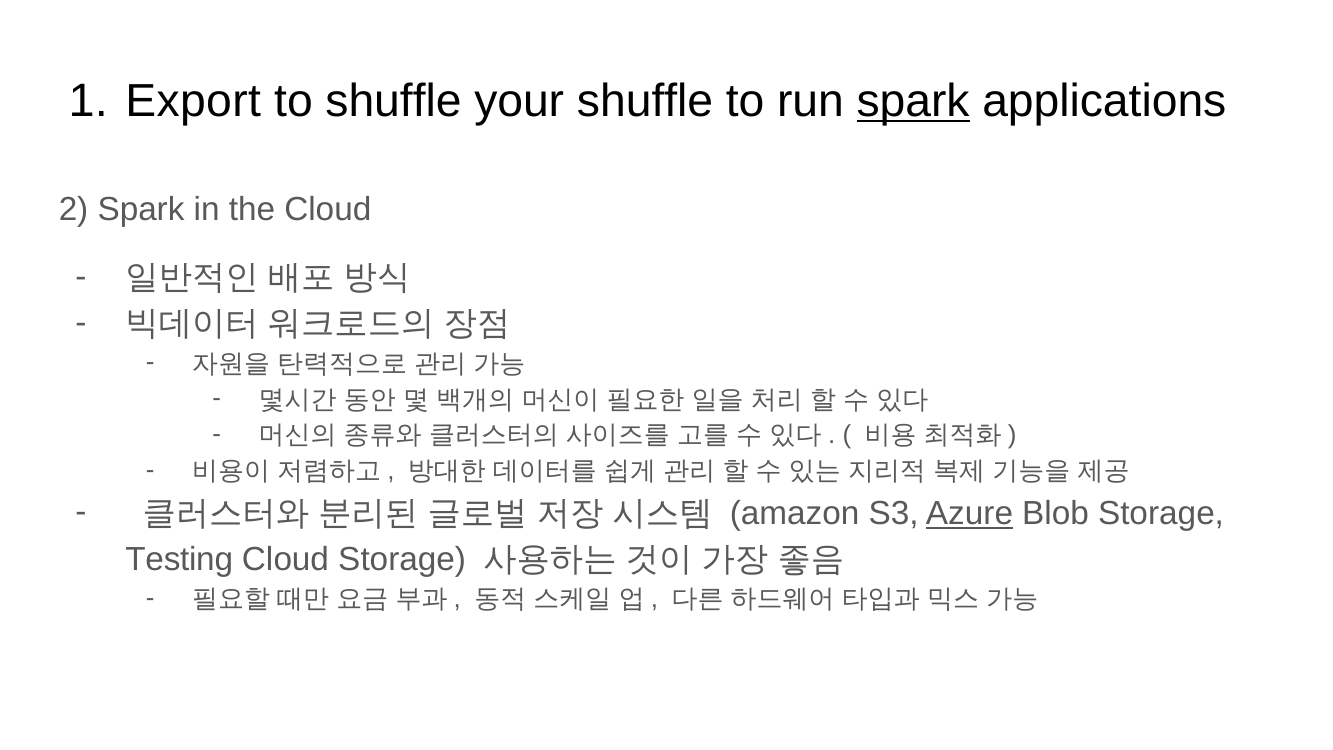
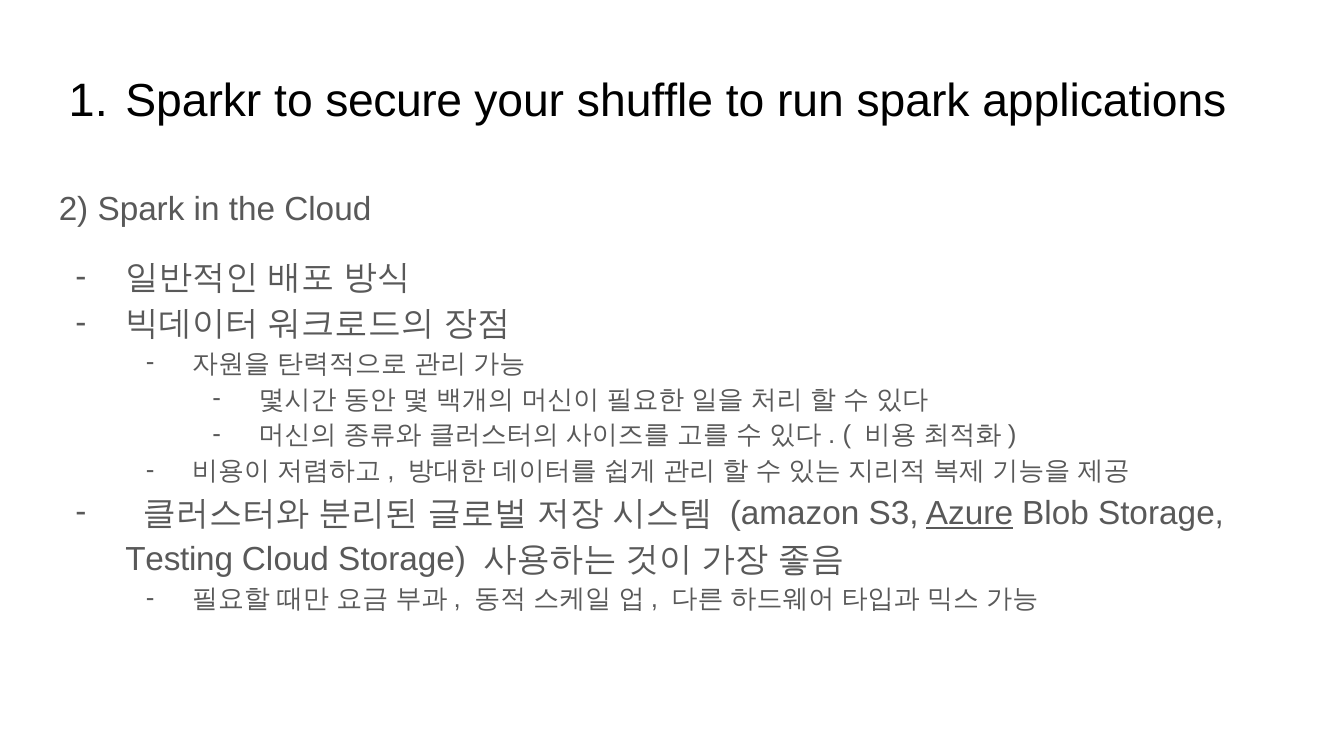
Export: Export -> Sparkr (193, 101)
to shuffle: shuffle -> secure (394, 101)
spark underline: present -> none (913, 101)
